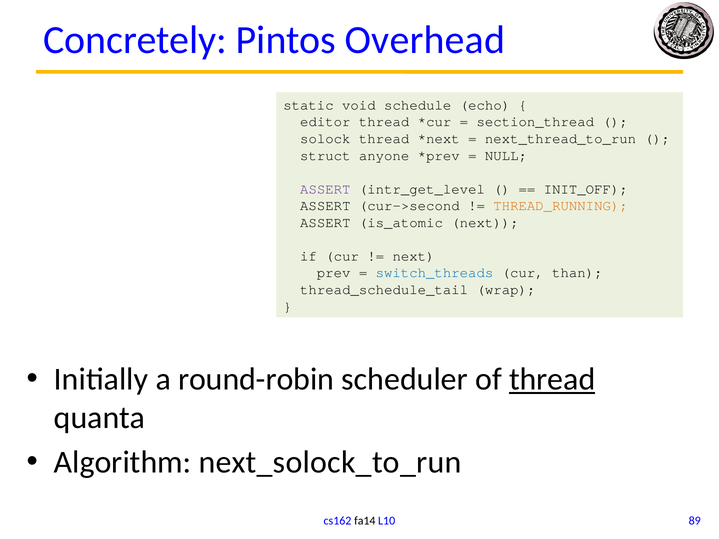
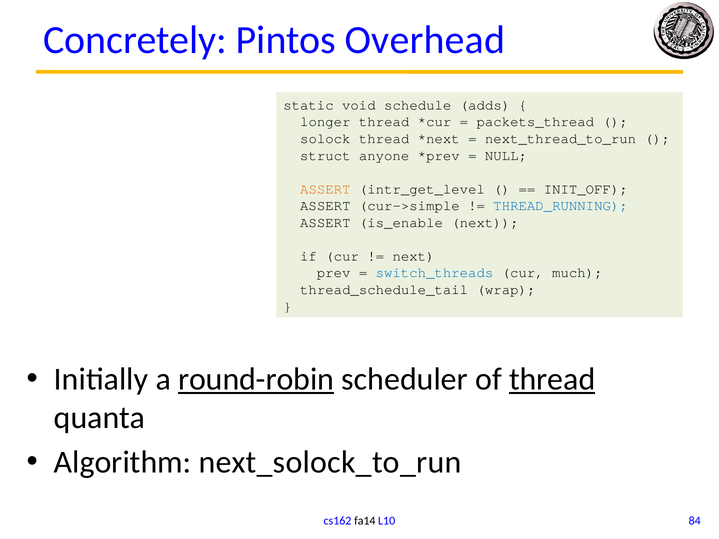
echo: echo -> adds (485, 105)
editor: editor -> longer (325, 122)
section_thread: section_thread -> packets_thread (535, 122)
ASSERT colour: purple -> orange (325, 189)
cur->second: cur->second -> cur->simple (409, 206)
THREAD_RUNNING colour: orange -> blue (561, 206)
is_atomic: is_atomic -> is_enable (401, 223)
than: than -> much (577, 273)
round-robin underline: none -> present (256, 379)
89: 89 -> 84 (695, 521)
